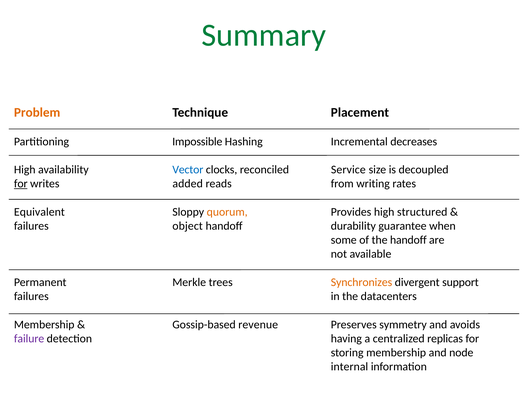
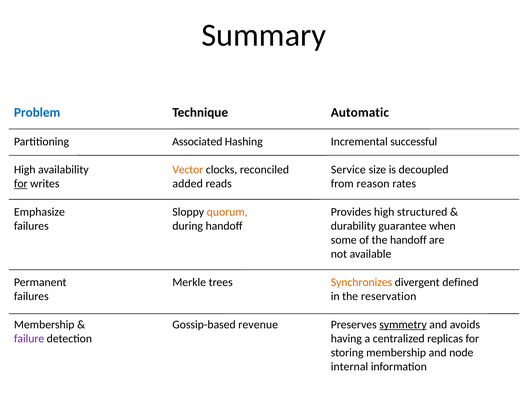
Summary colour: green -> black (264, 35)
Problem colour: orange -> blue (37, 113)
Placement: Placement -> Automatic (360, 113)
Impossible: Impossible -> Associated (197, 142)
decreases: decreases -> successful (414, 142)
Vector colour: blue -> orange (188, 170)
writing: writing -> reason (373, 184)
Equivalent: Equivalent -> Emphasize (39, 212)
object: object -> during (188, 226)
support: support -> defined (460, 282)
datacenters: datacenters -> reservation (389, 296)
symmetry underline: none -> present (403, 324)
